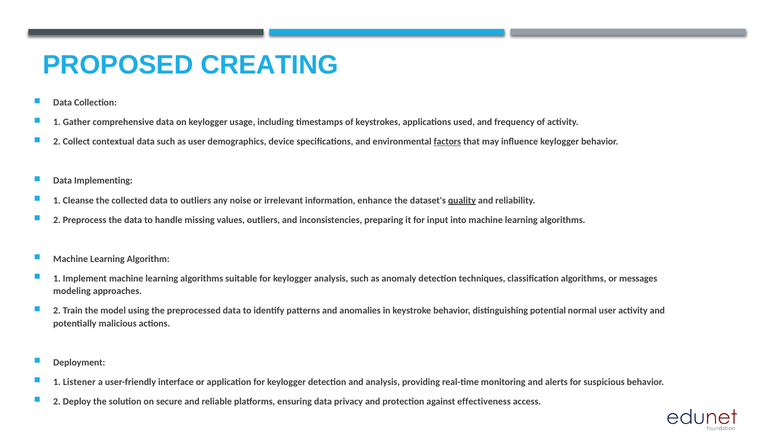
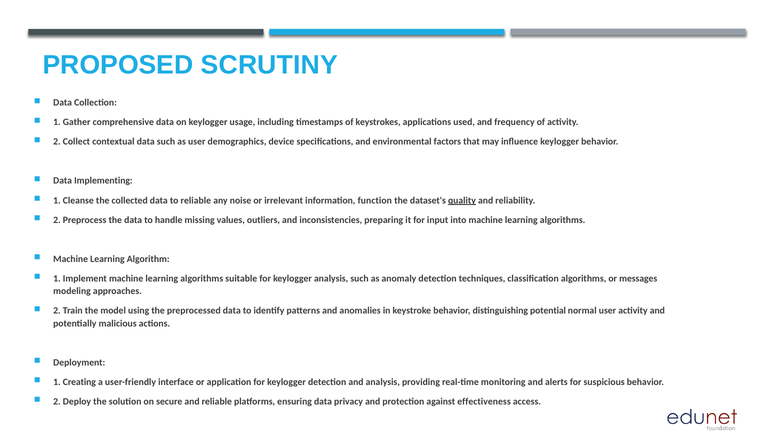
CREATING: CREATING -> SCRUTINY (269, 65)
factors underline: present -> none (447, 142)
to outliers: outliers -> reliable (196, 200)
enhance: enhance -> function (375, 200)
Listener: Listener -> Creating (79, 382)
